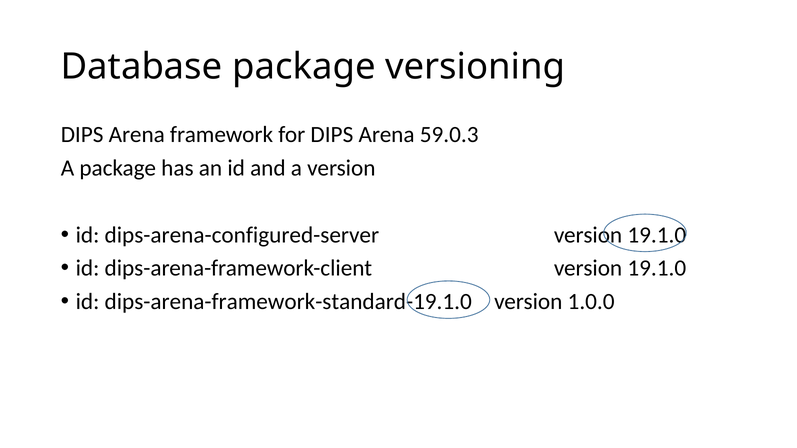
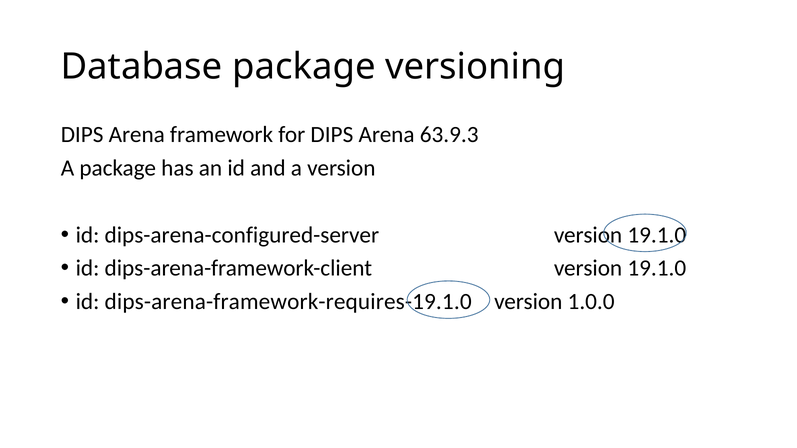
59.0.3: 59.0.3 -> 63.9.3 (449, 135)
dips-arena-framework-standard-19.1.0: dips-arena-framework-standard-19.1.0 -> dips-arena-framework-requires-19.1.0 (288, 302)
